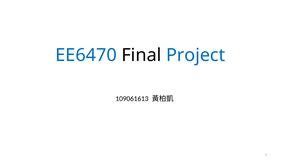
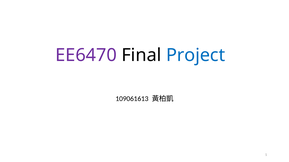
EE6470 colour: blue -> purple (86, 55)
